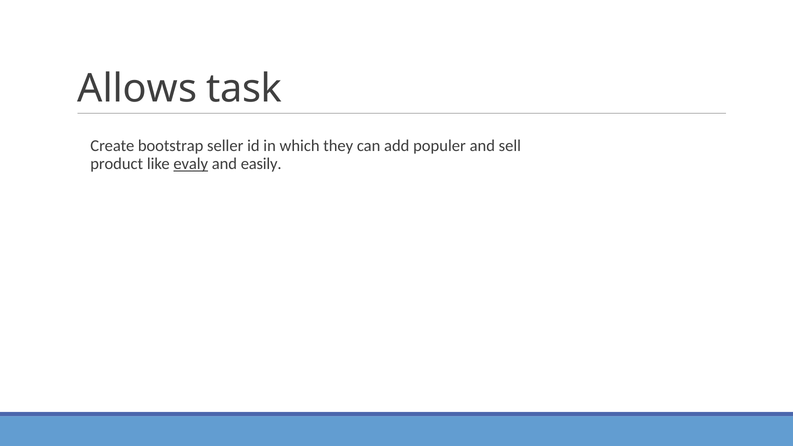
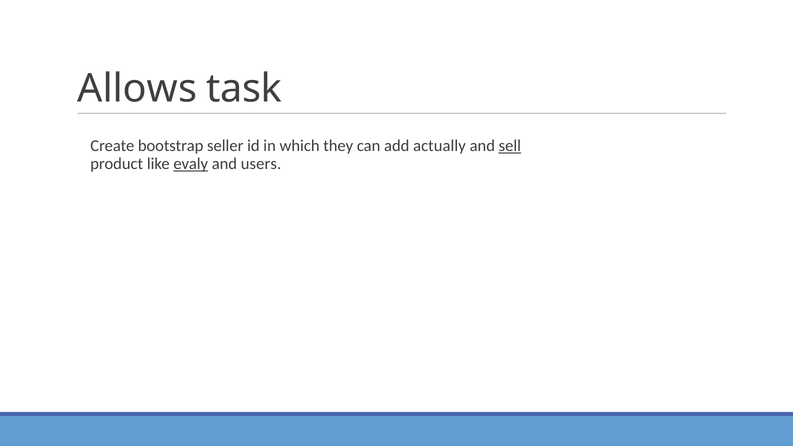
populer: populer -> actually (439, 146)
sell underline: none -> present (510, 146)
easily: easily -> users (261, 164)
